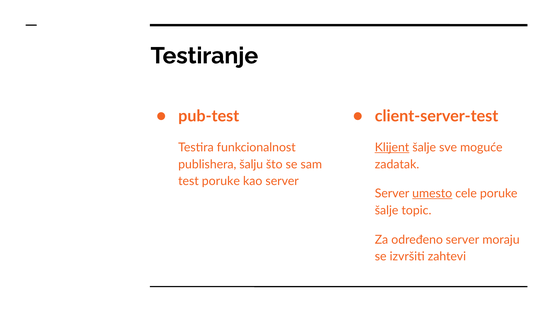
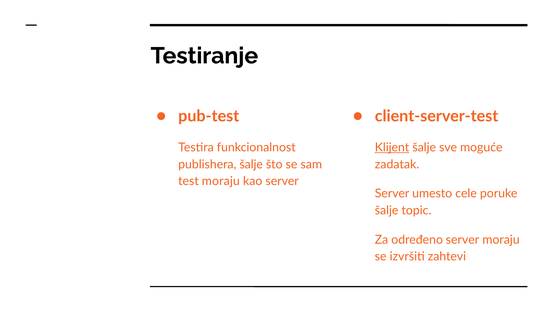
publishera šalju: šalju -> šalje (251, 164)
test poruke: poruke -> moraju (221, 181)
umesto underline: present -> none (432, 194)
